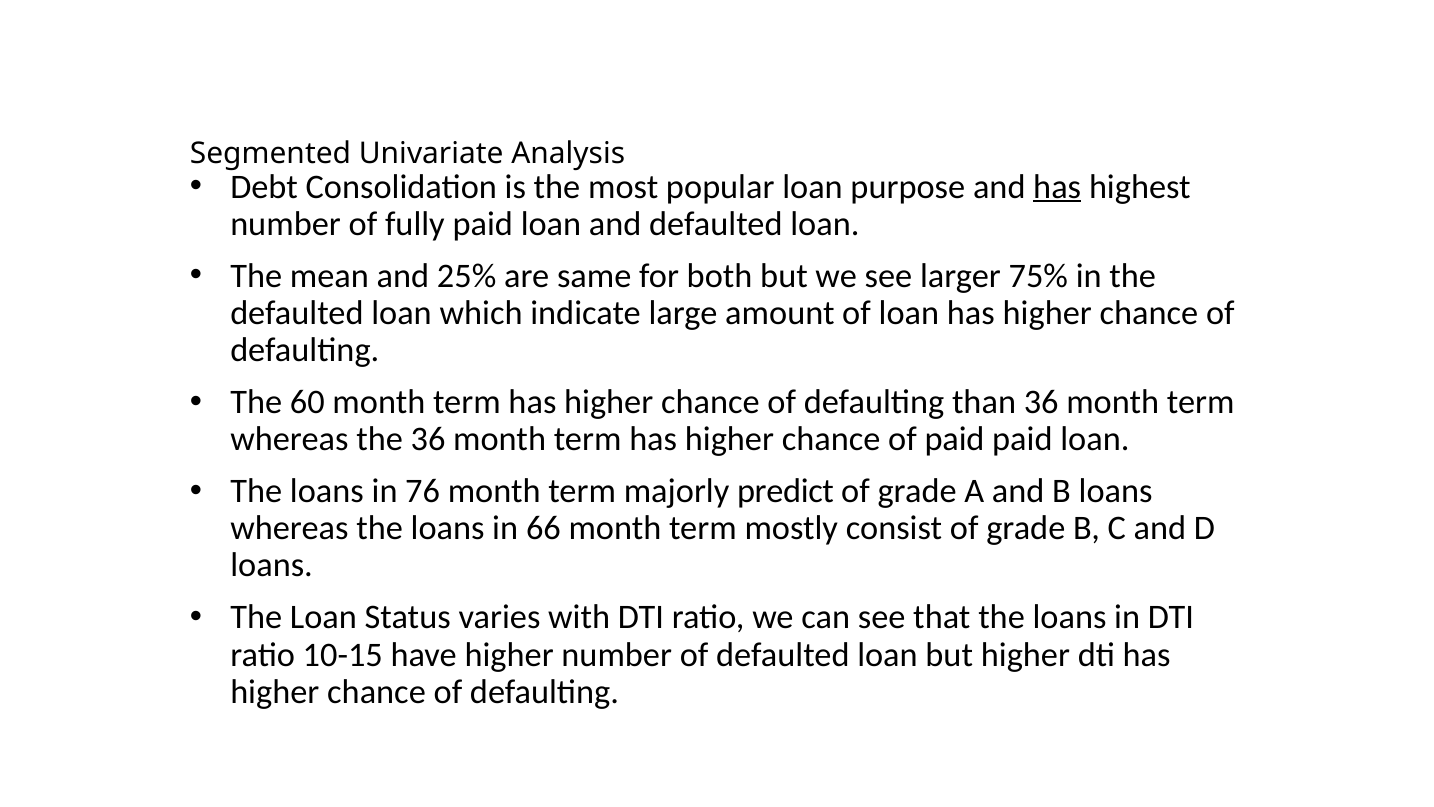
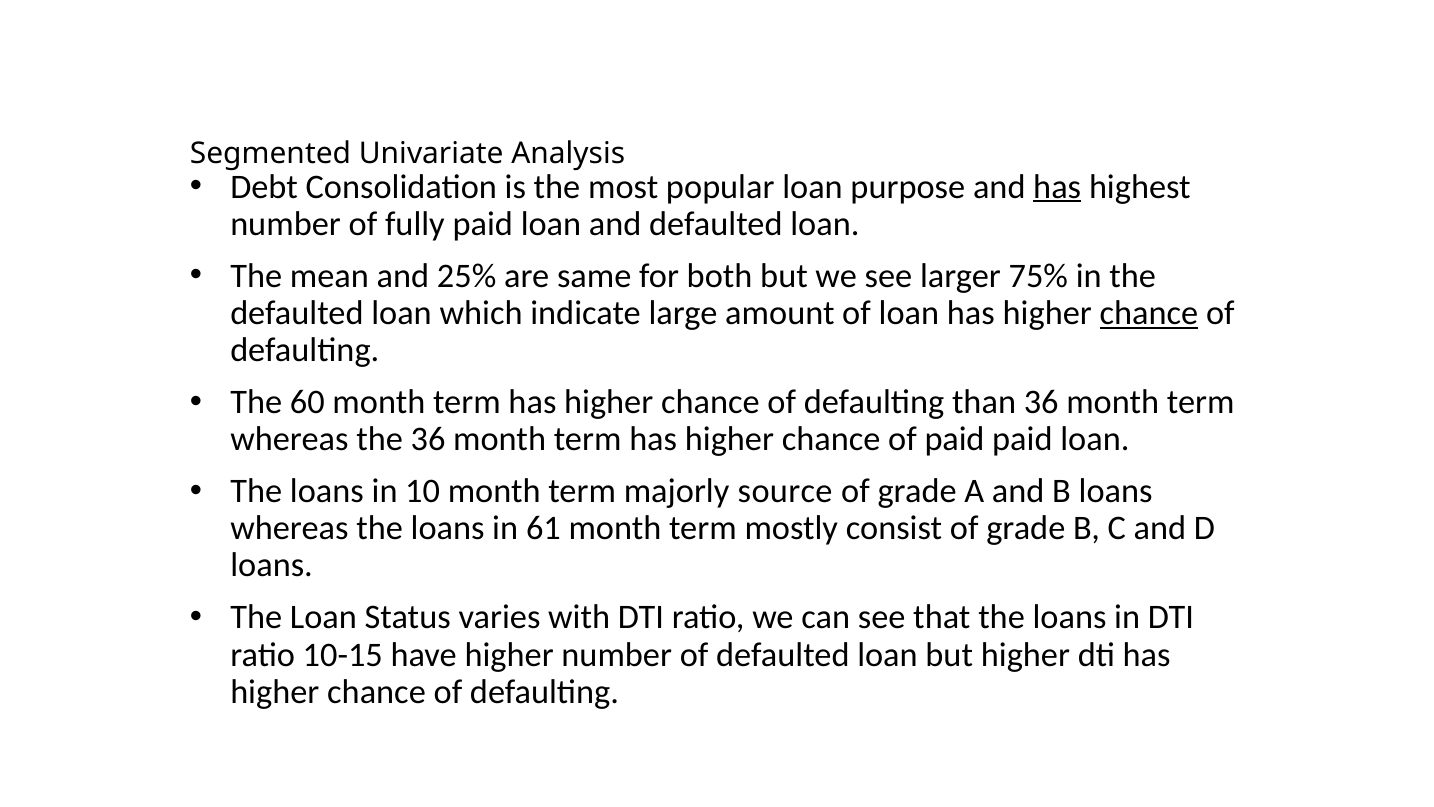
chance underline: none -> present (1149, 313)
76: 76 -> 10 (423, 491)
predict: predict -> source (785, 491)
66: 66 -> 61 (543, 528)
